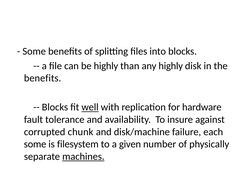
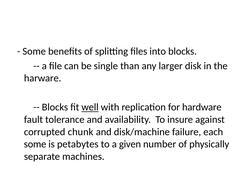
be highly: highly -> single (106, 66)
any highly: highly -> larger (171, 66)
benefits: benefits -> harware (43, 78)
filesystem: filesystem -> petabytes (78, 144)
machines underline: present -> none (83, 156)
